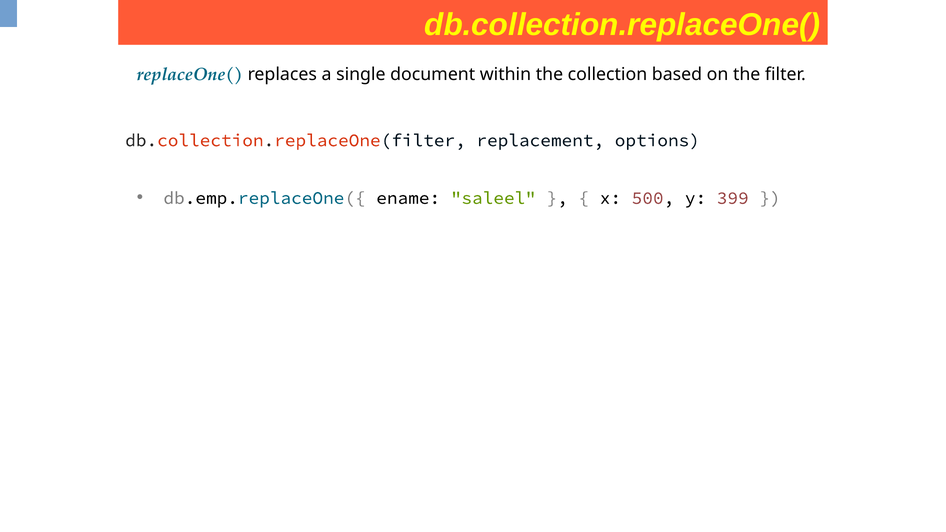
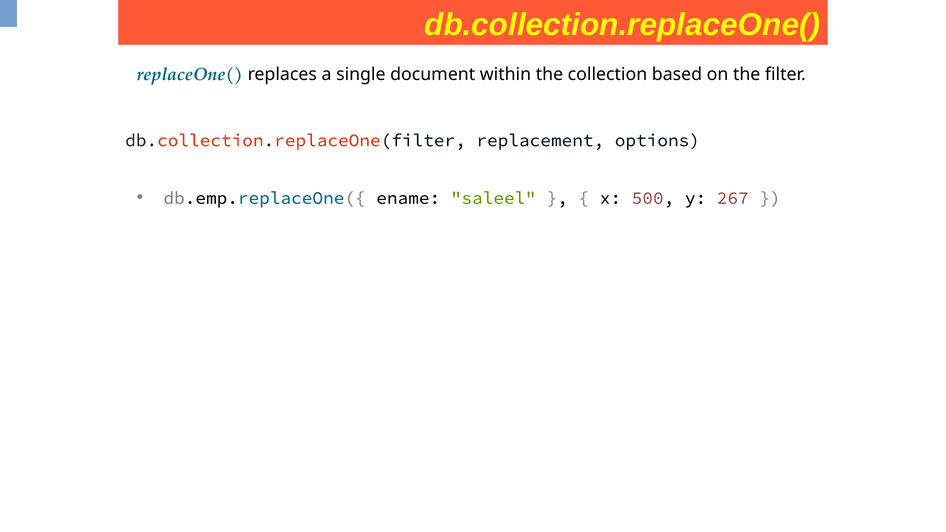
399: 399 -> 267 (733, 198)
